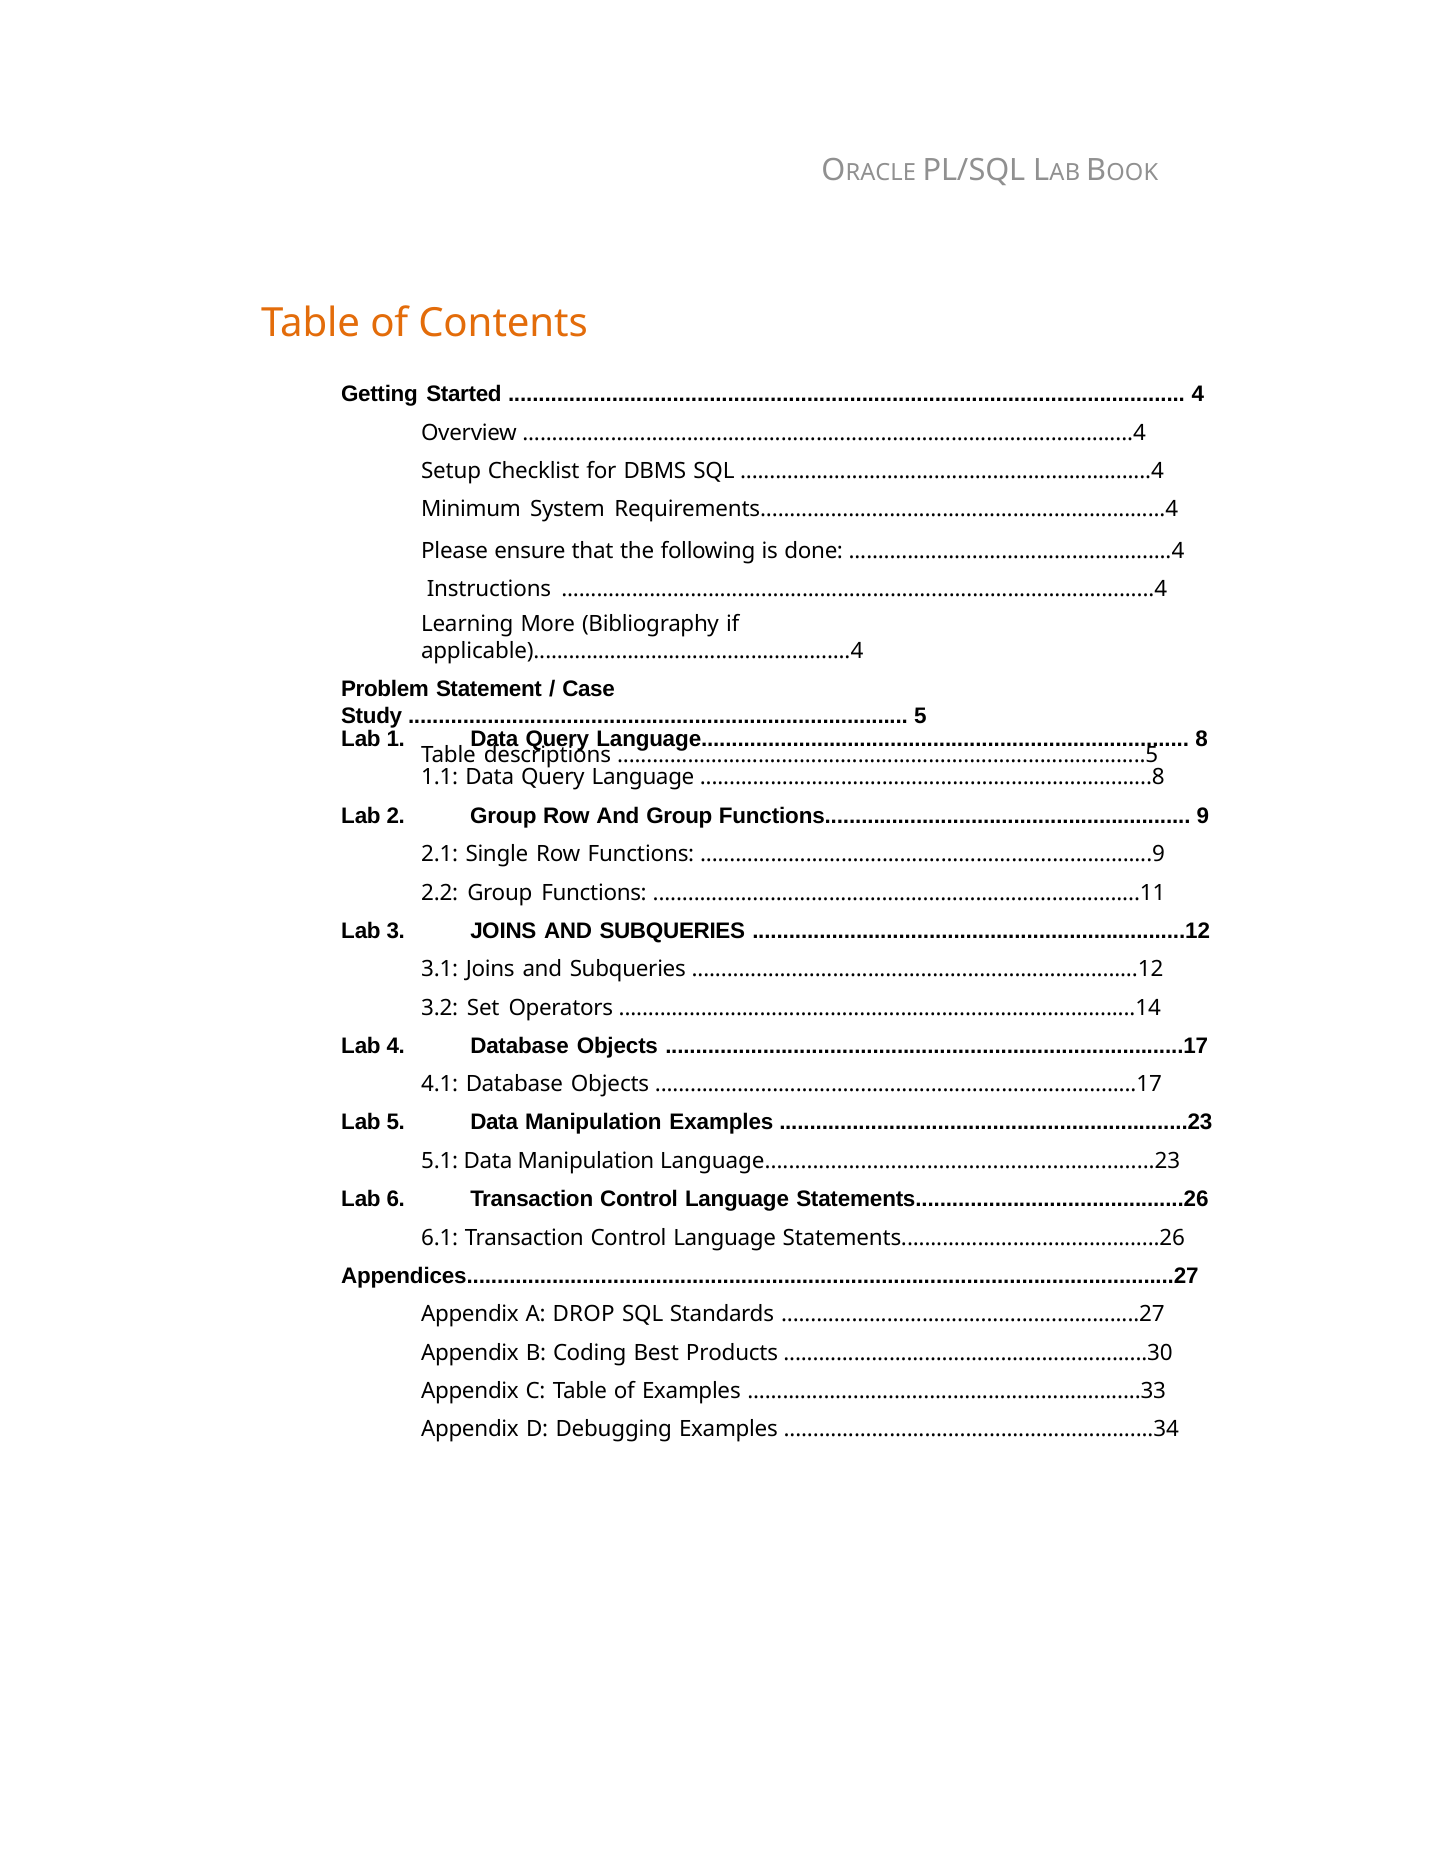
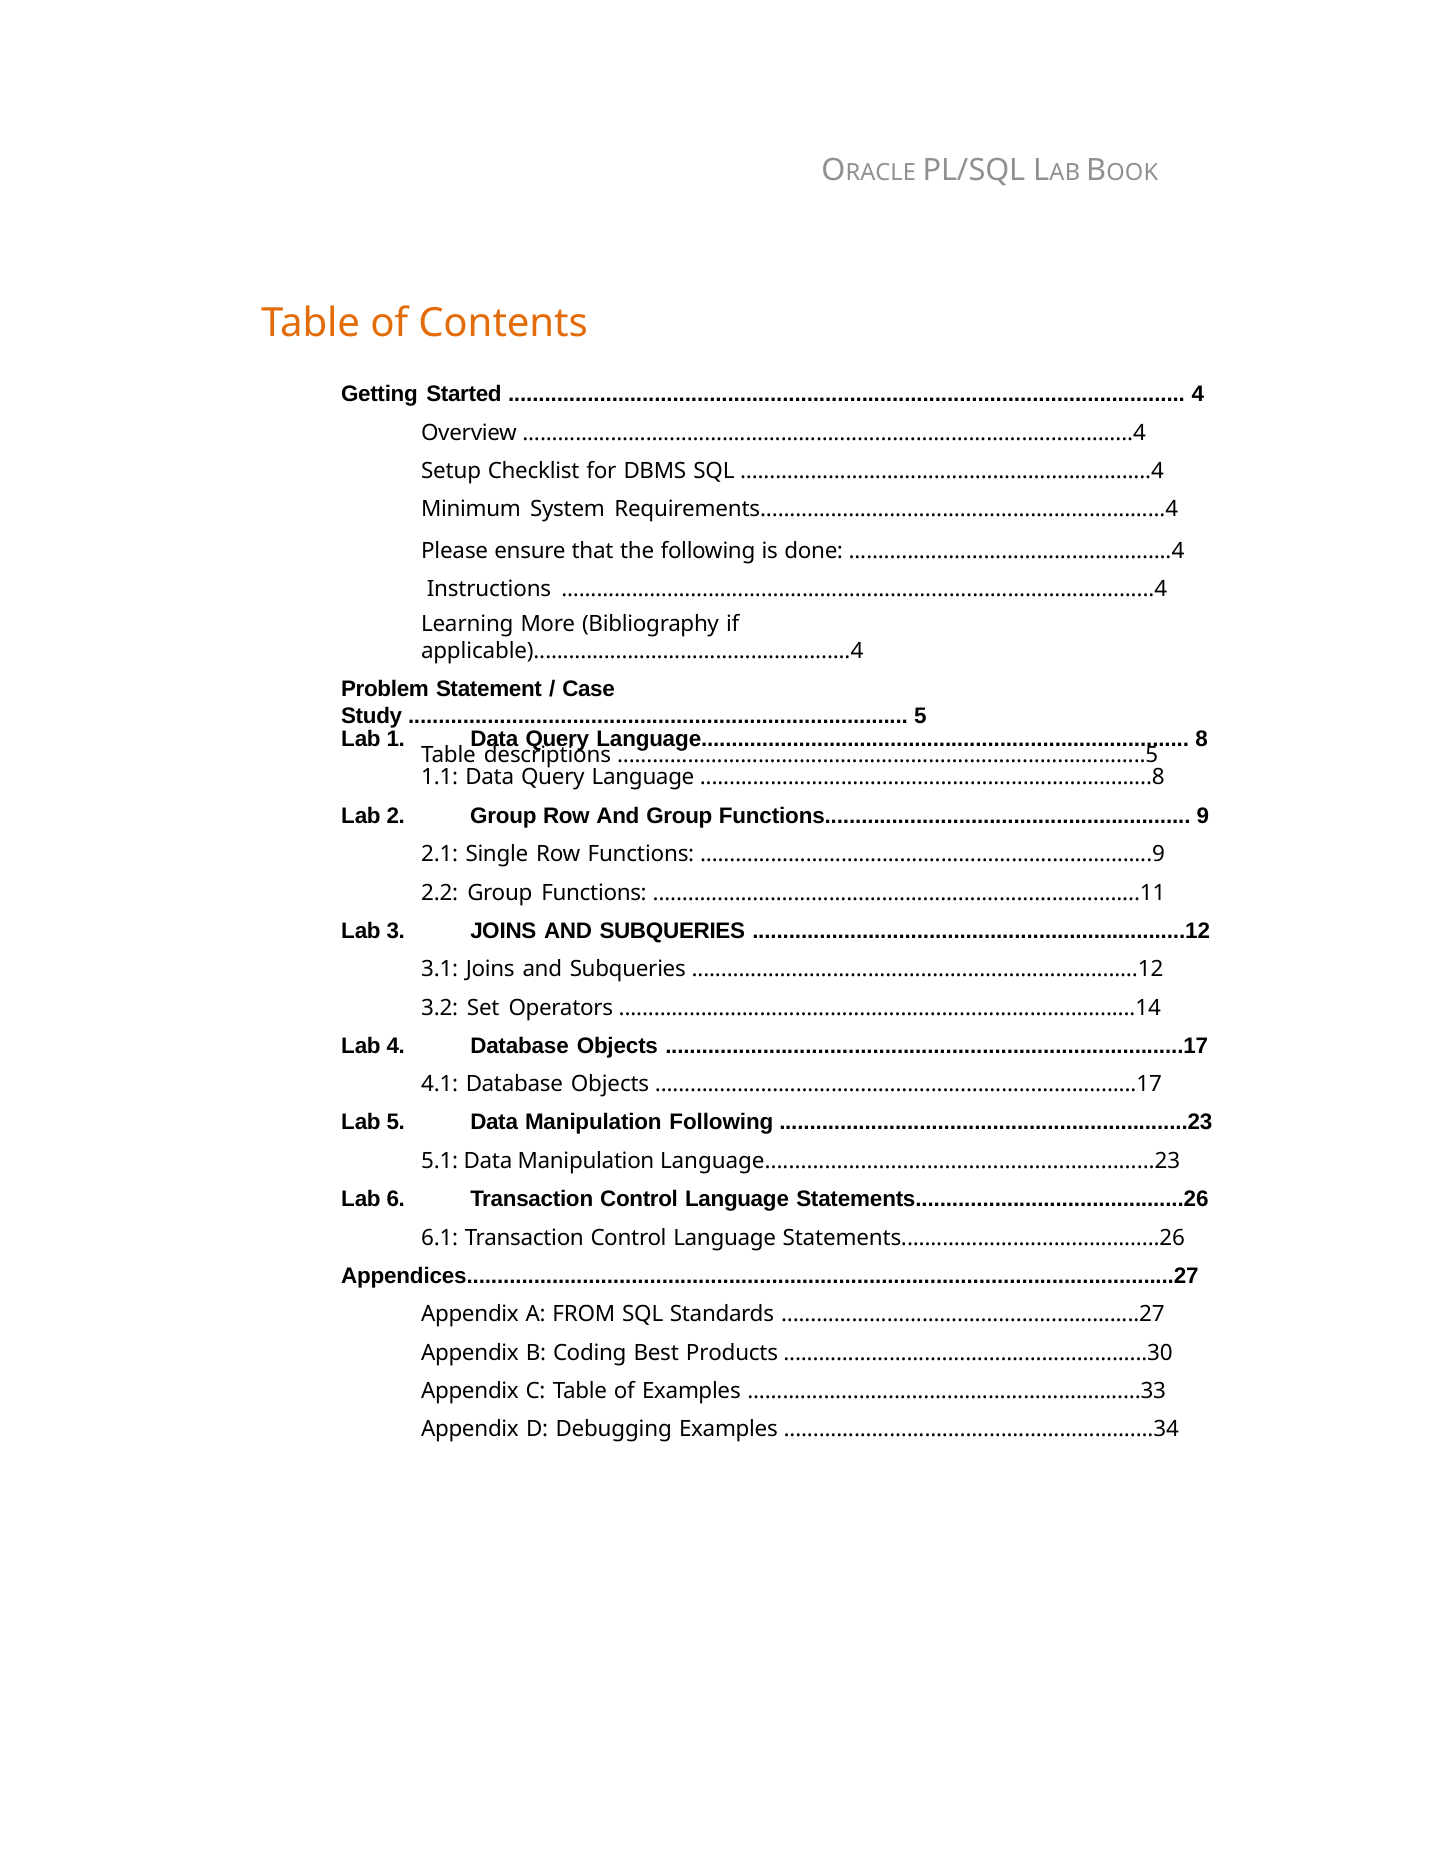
Manipulation Examples: Examples -> Following (721, 1123)
DROP: DROP -> FROM (584, 1315)
